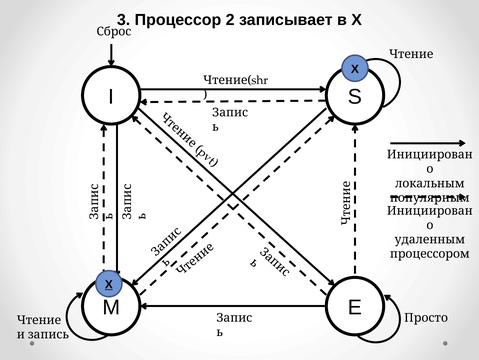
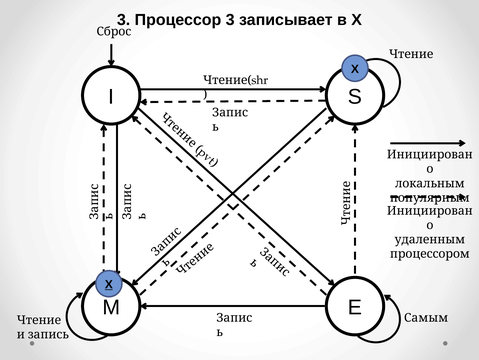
Процессор 2: 2 -> 3 (230, 20)
Просто: Просто -> Самым (426, 317)
